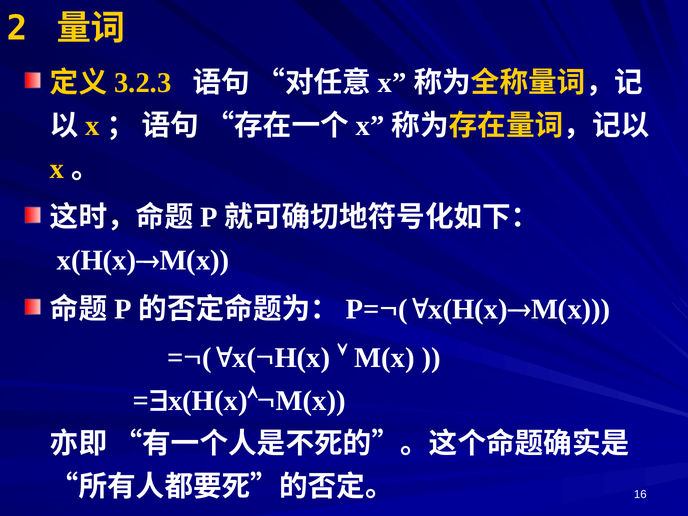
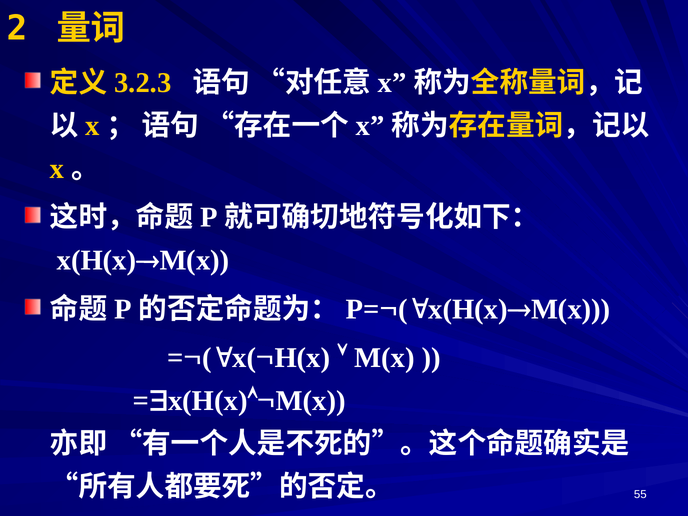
16: 16 -> 55 (640, 495)
